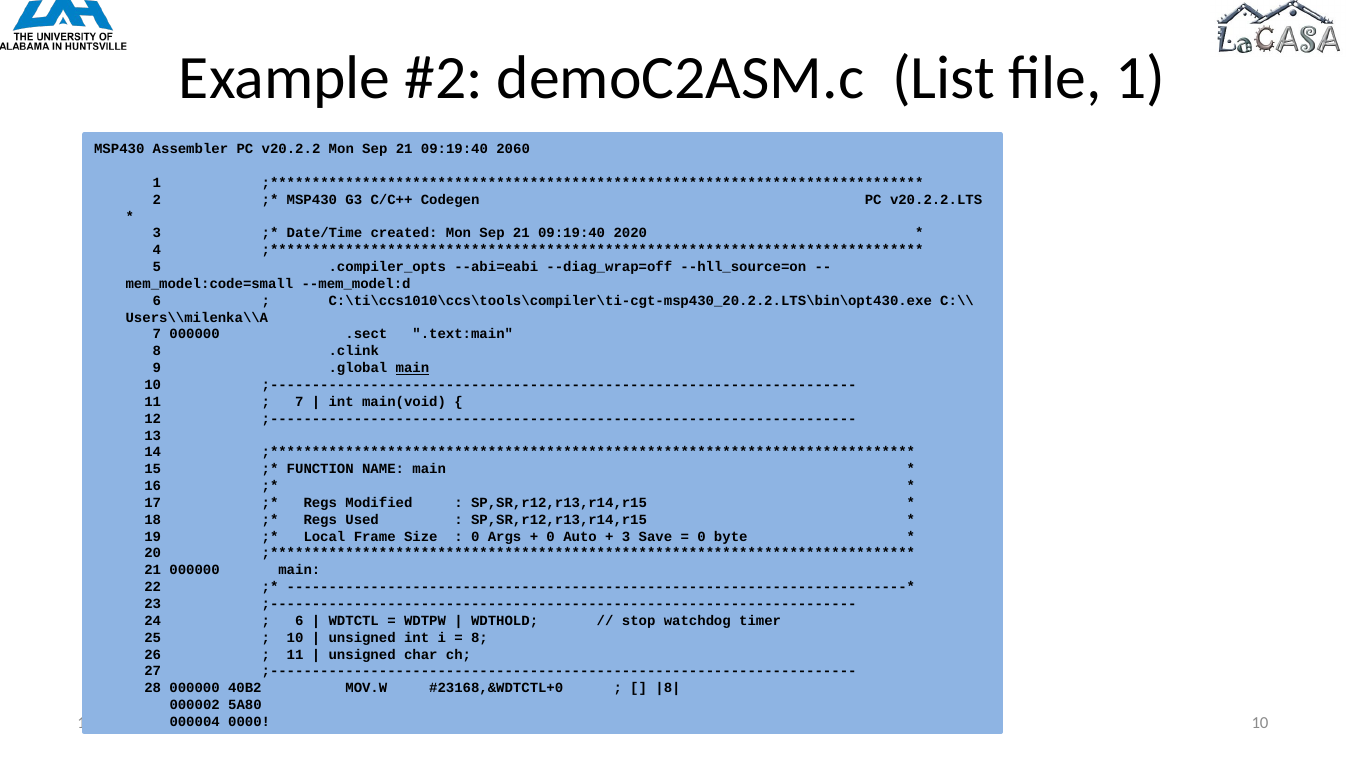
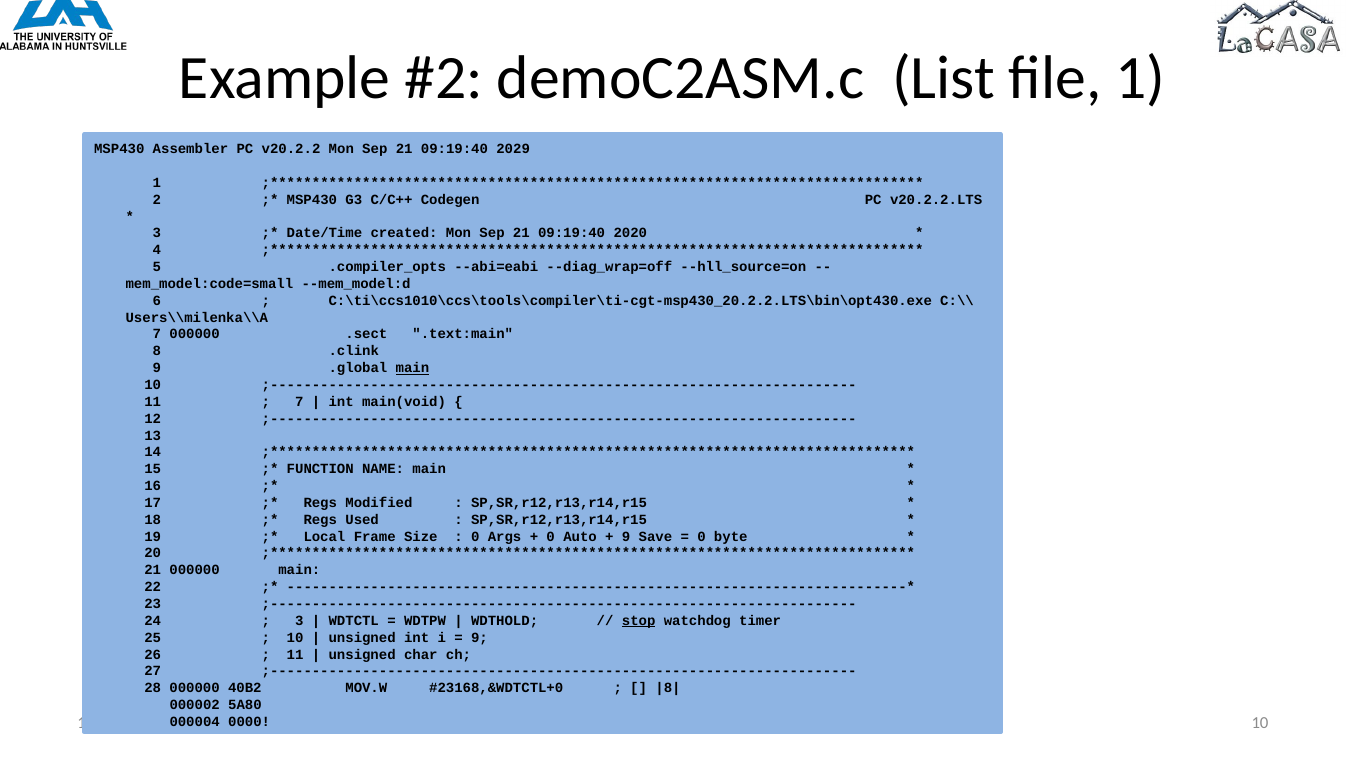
2060: 2060 -> 2029 (513, 149)
3: 3 -> 9 (626, 537)
6: 6 -> 3 (299, 621)
stop underline: none -> present (639, 621)
8: 8 -> 9 (479, 638)
